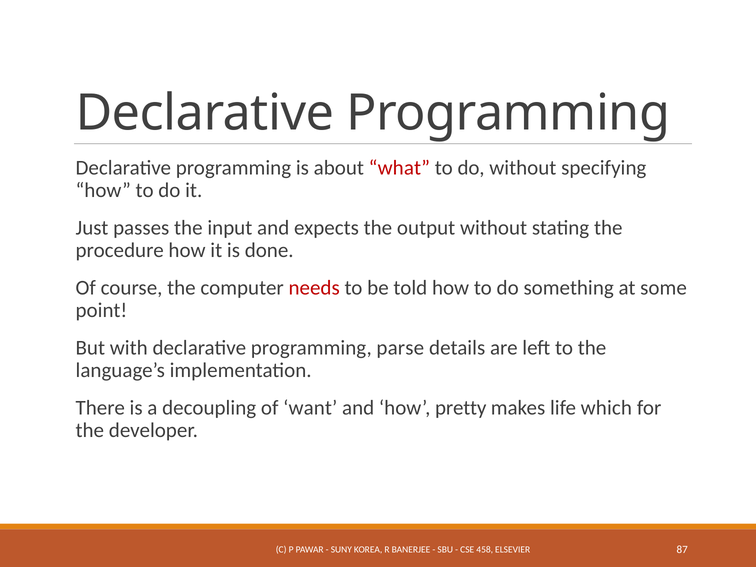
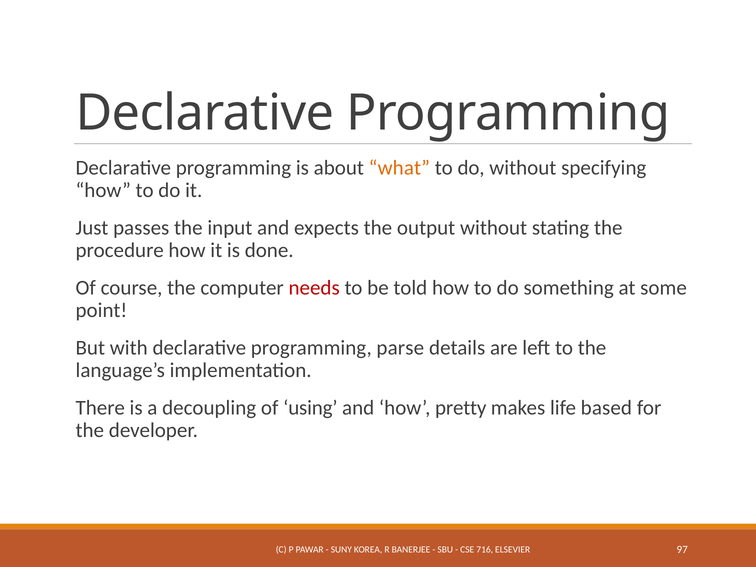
what colour: red -> orange (399, 168)
want: want -> using (310, 408)
which: which -> based (606, 408)
458: 458 -> 716 (485, 550)
87: 87 -> 97 (682, 550)
